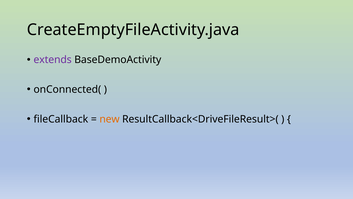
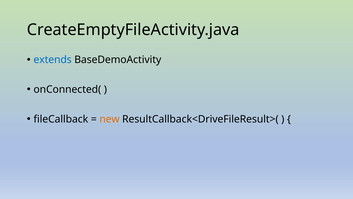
extends colour: purple -> blue (53, 60)
